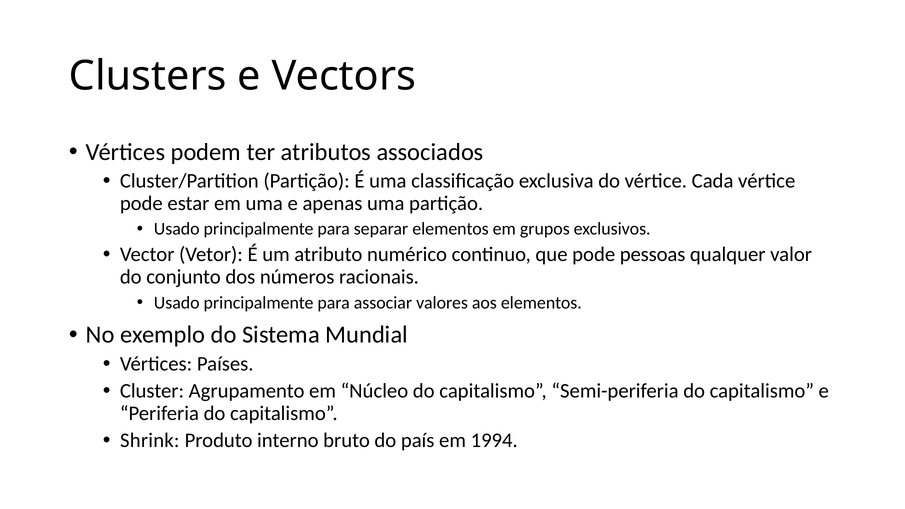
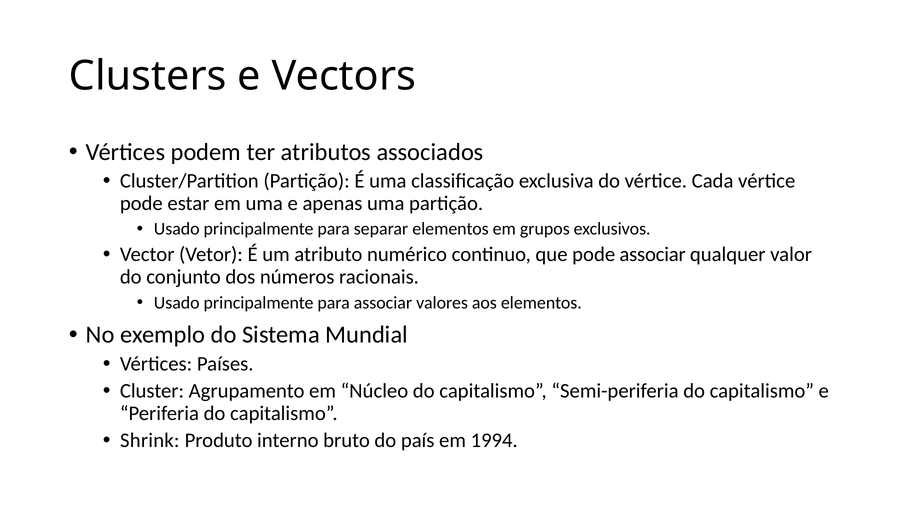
pode pessoas: pessoas -> associar (653, 255)
